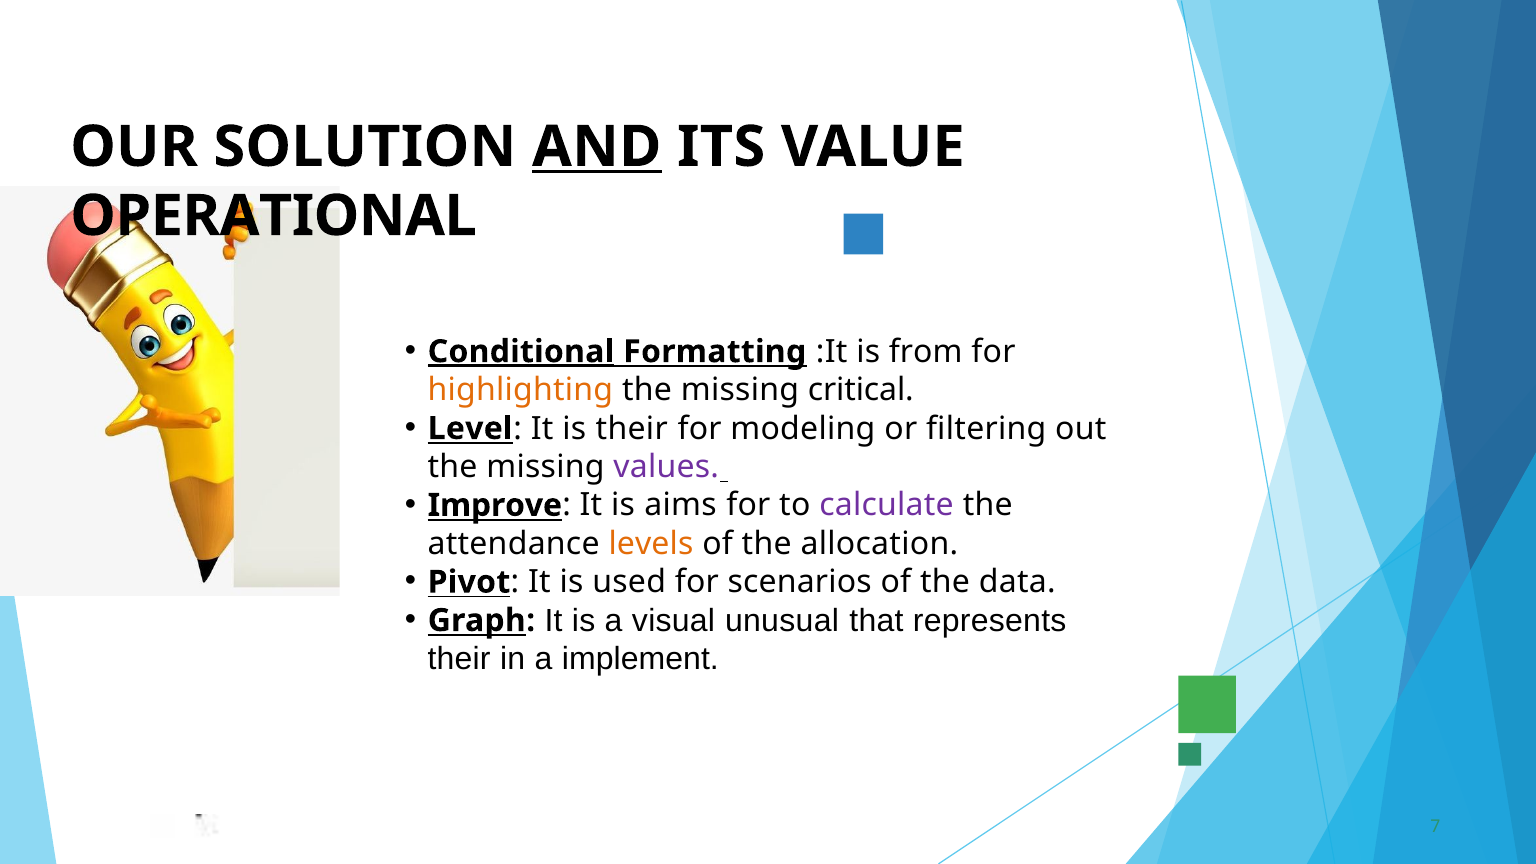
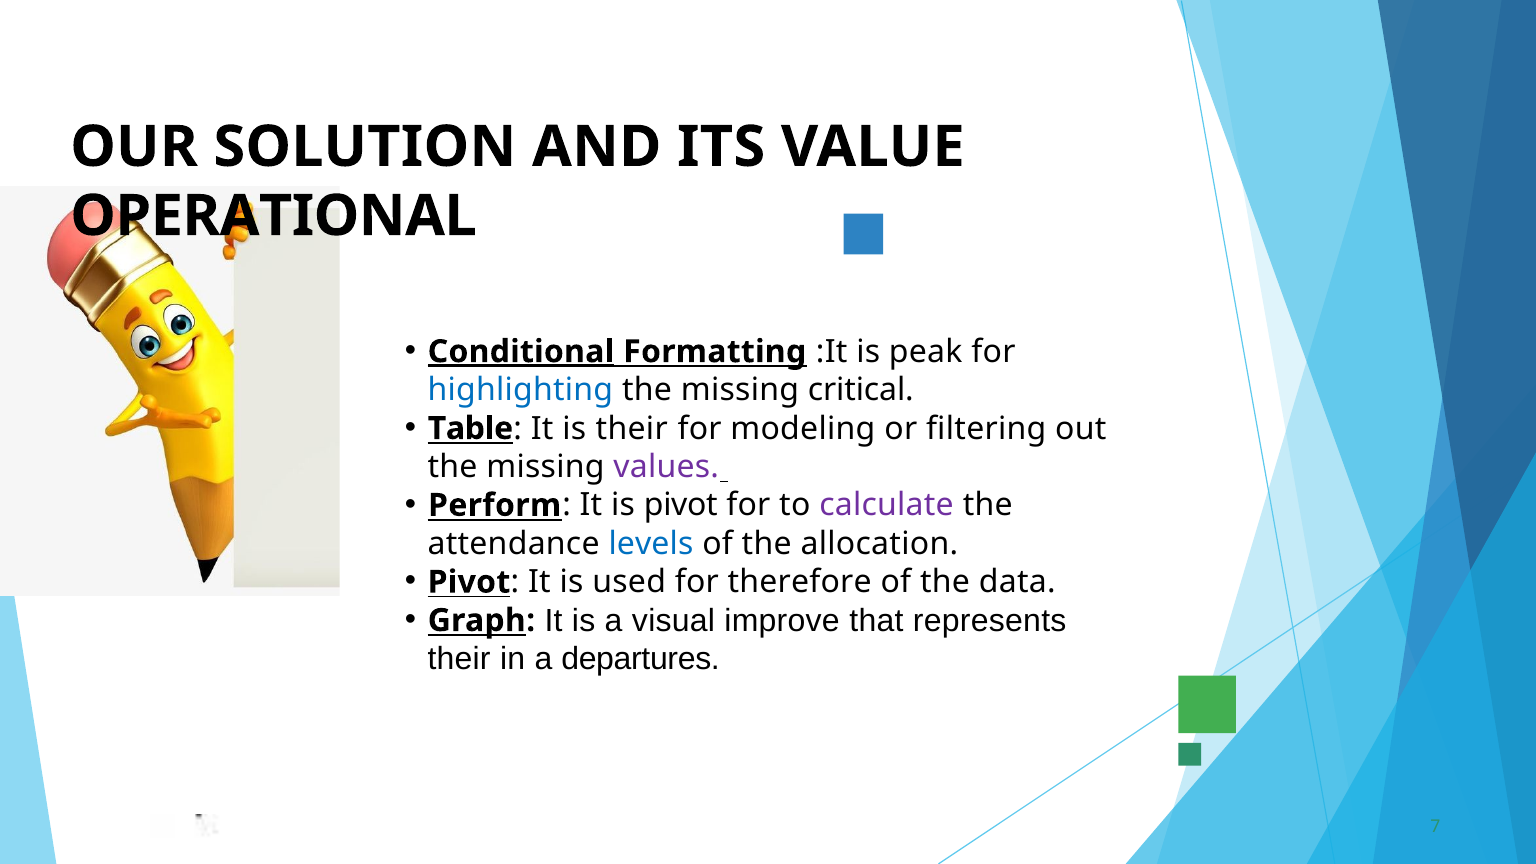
AND underline: present -> none (597, 147)
from: from -> peak (926, 352)
highlighting colour: orange -> blue (520, 390)
Level: Level -> Table (470, 428)
Improve: Improve -> Perform (495, 505)
is aims: aims -> pivot (681, 505)
levels colour: orange -> blue (651, 544)
scenarios: scenarios -> therefore (800, 582)
unusual: unusual -> improve (782, 620)
implement: implement -> departures (641, 659)
